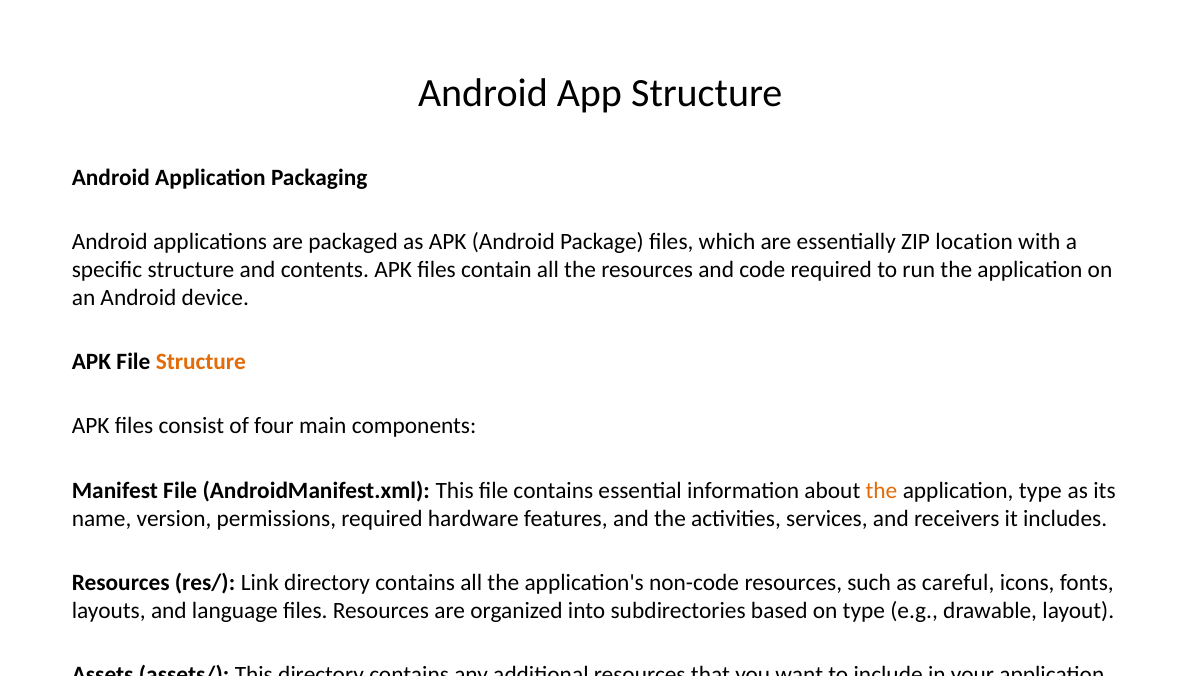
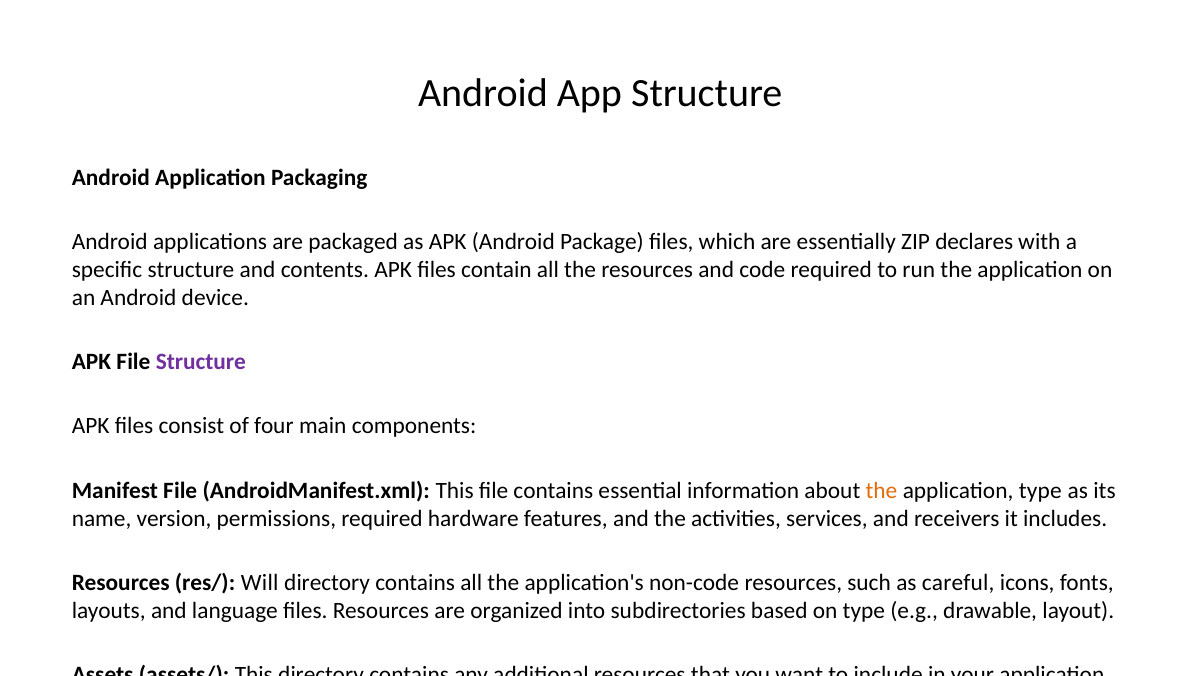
location: location -> declares (974, 242)
Structure colour: orange -> purple (201, 362)
Link: Link -> Will (260, 582)
